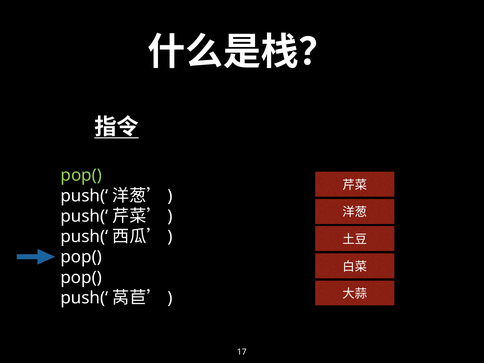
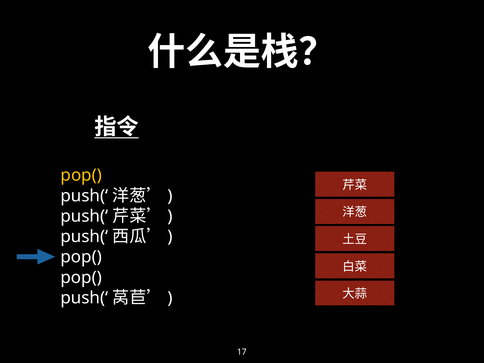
pop( colour: light green -> yellow (81, 175)
